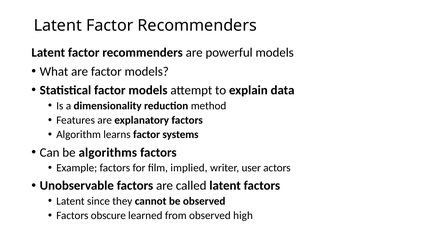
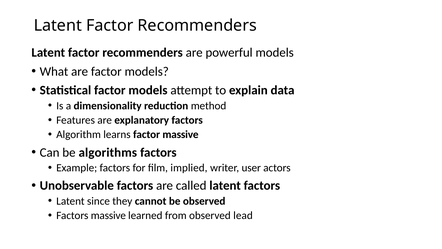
factor systems: systems -> massive (180, 134)
Factors obscure: obscure -> massive (108, 215)
high: high -> lead (243, 215)
